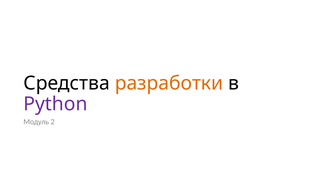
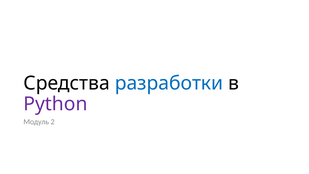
разработки colour: orange -> blue (169, 83)
